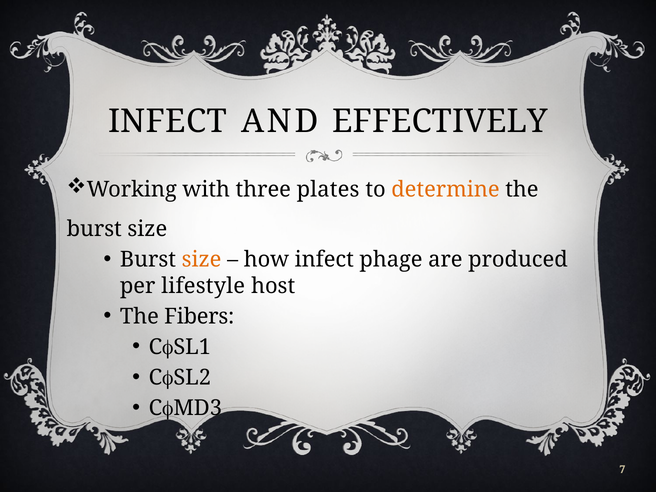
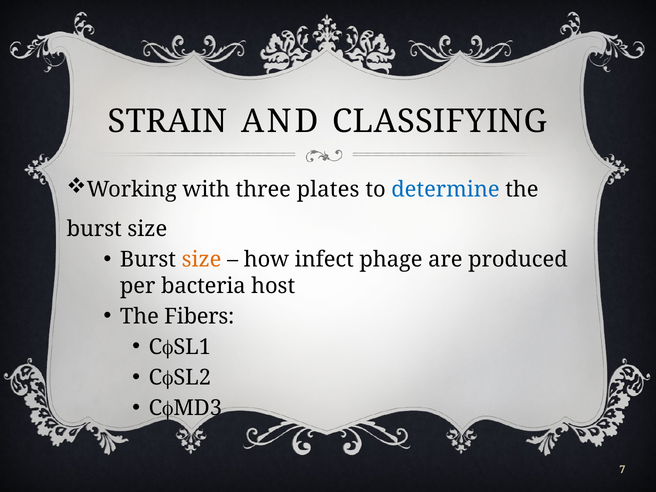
INFECT: INFECT -> STRAIN (168, 121)
EFFECTIVELY: EFFECTIVELY -> CLASSIFYING (440, 121)
determine colour: orange -> blue (445, 190)
lifestyle: lifestyle -> bacteria (203, 286)
